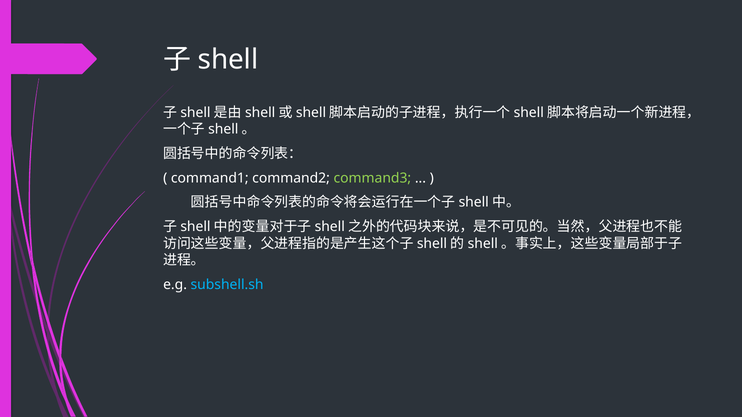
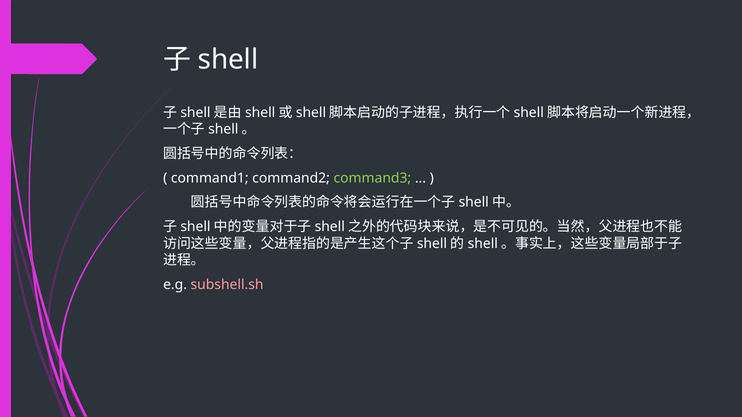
subshell.sh colour: light blue -> pink (227, 285)
